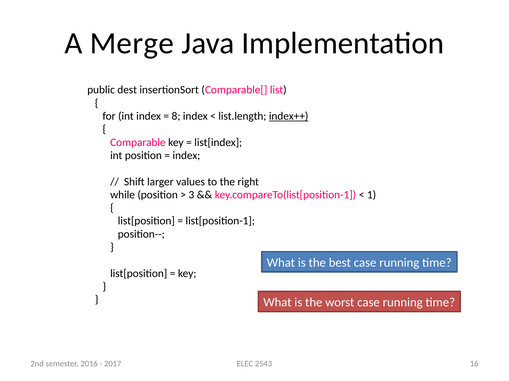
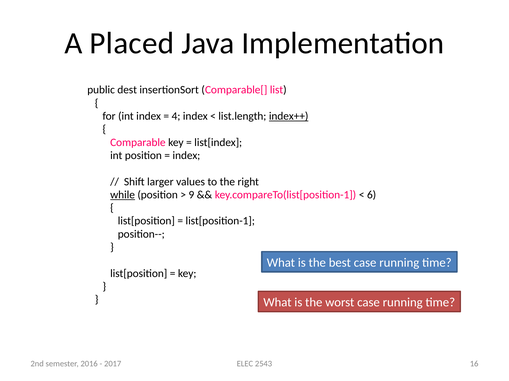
Merge: Merge -> Placed (132, 43)
8: 8 -> 4 (176, 116)
while underline: none -> present (123, 195)
3: 3 -> 9 (191, 195)
1: 1 -> 6 (372, 195)
